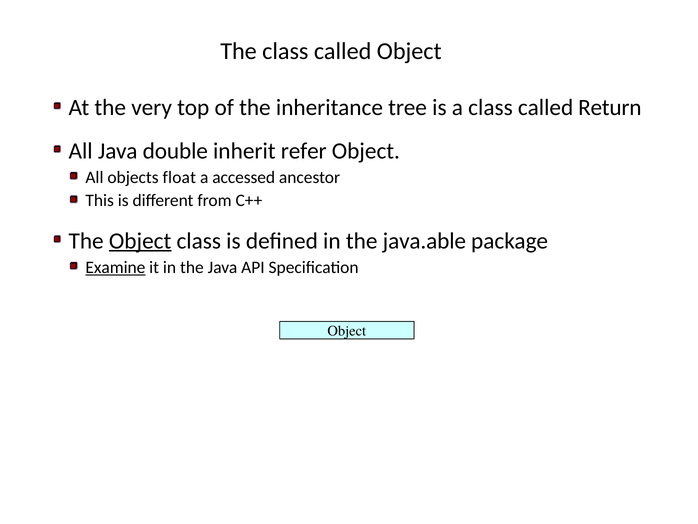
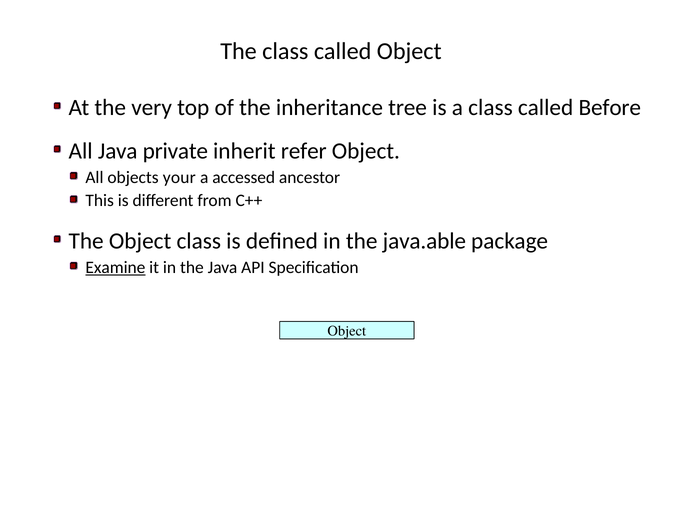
Return: Return -> Before (610, 107)
double: double -> private (175, 151)
float: float -> your (179, 177)
Object underline: present -> none (140, 241)
